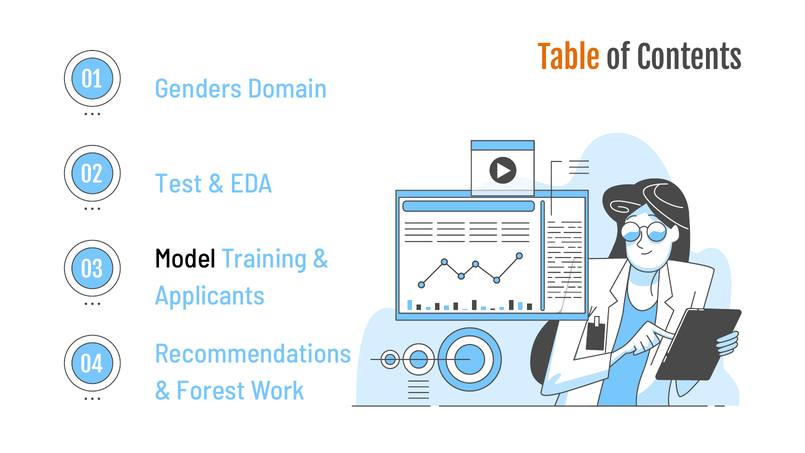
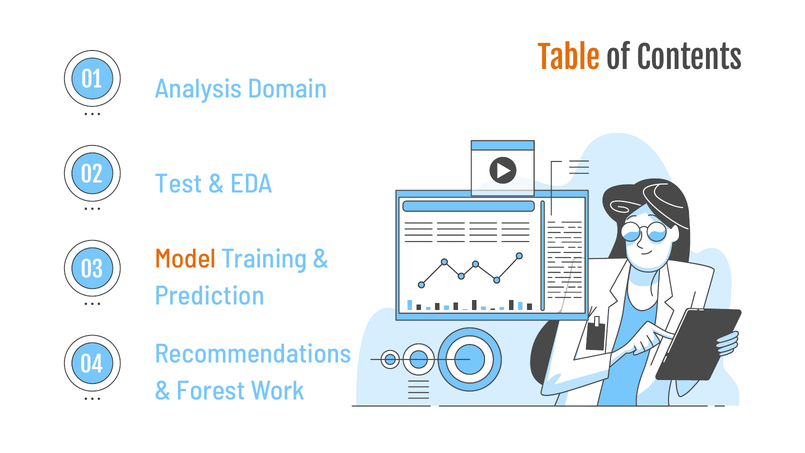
Genders: Genders -> Analysis (198, 89)
Model colour: black -> orange (185, 259)
Applicants: Applicants -> Prediction (210, 296)
